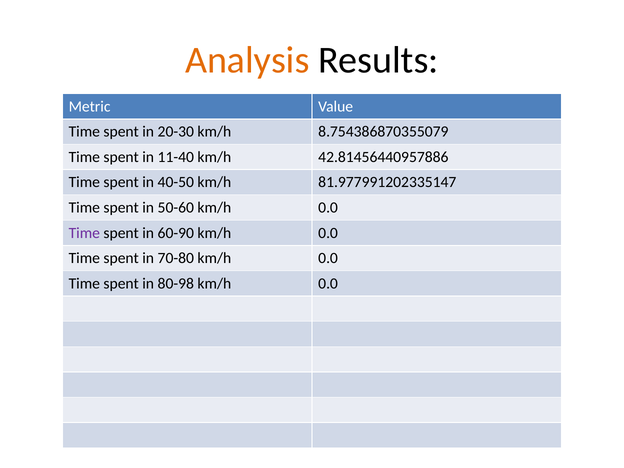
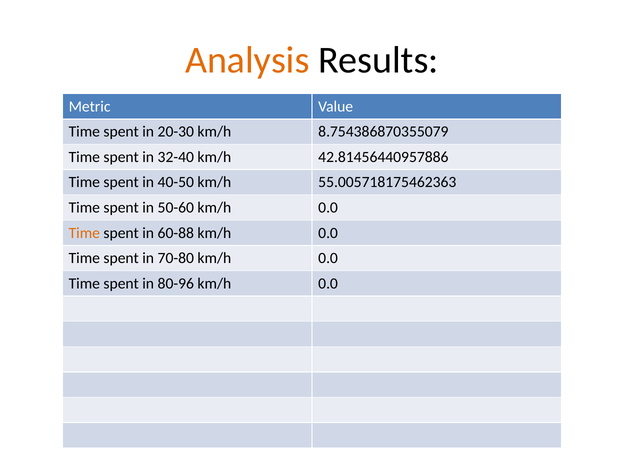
11-40: 11-40 -> 32-40 (176, 157)
81.977991202335147: 81.977991202335147 -> 55.005718175462363 (387, 182)
Time colour: purple -> orange (84, 233)
60-90: 60-90 -> 60-88 (176, 233)
80-98: 80-98 -> 80-96 (176, 284)
